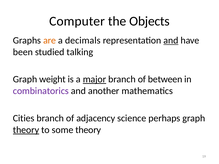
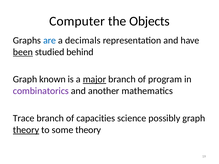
are colour: orange -> blue (50, 40)
and underline: present -> none (171, 40)
been underline: none -> present (23, 52)
talking: talking -> behind (80, 52)
weight: weight -> known (52, 79)
between: between -> program (165, 79)
Cities: Cities -> Trace (24, 118)
adjacency: adjacency -> capacities (96, 118)
perhaps: perhaps -> possibly (164, 118)
